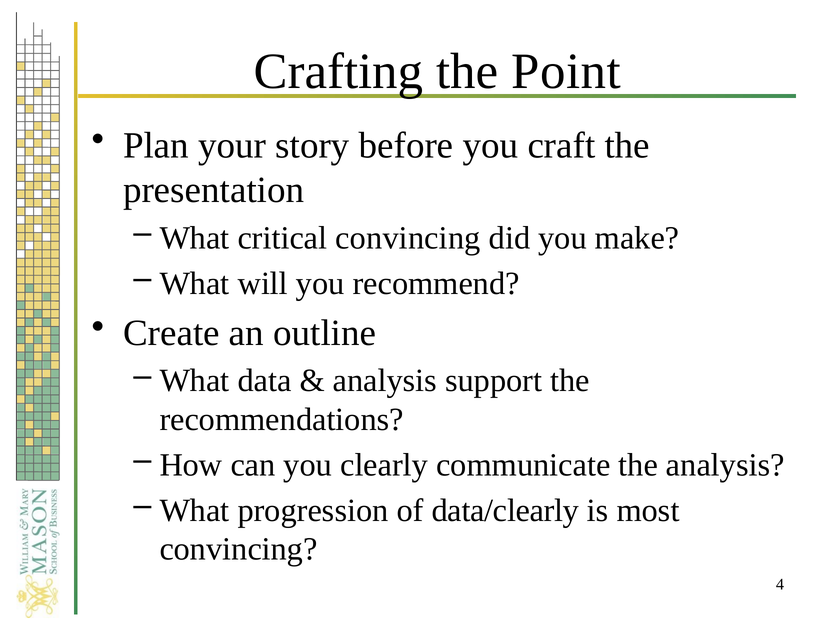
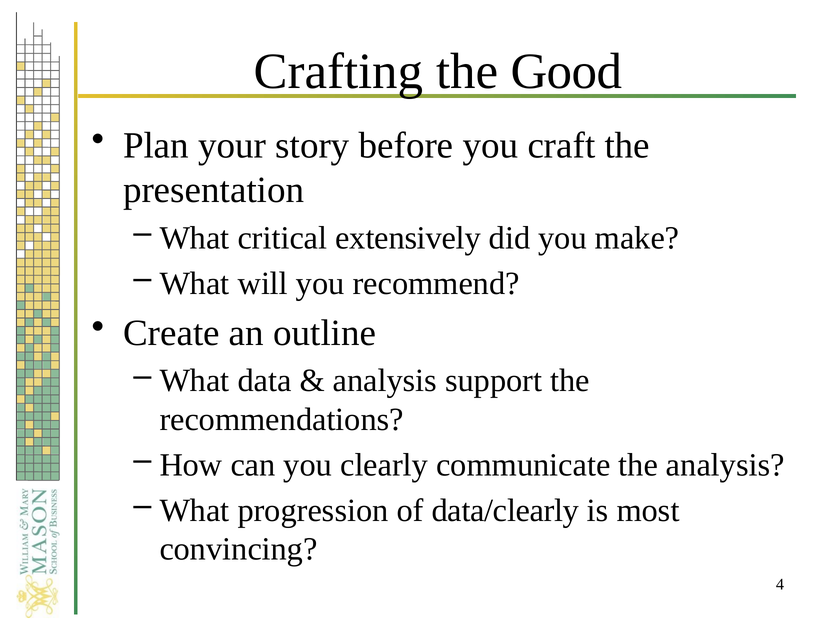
Point: Point -> Good (566, 72)
critical convincing: convincing -> extensively (408, 238)
